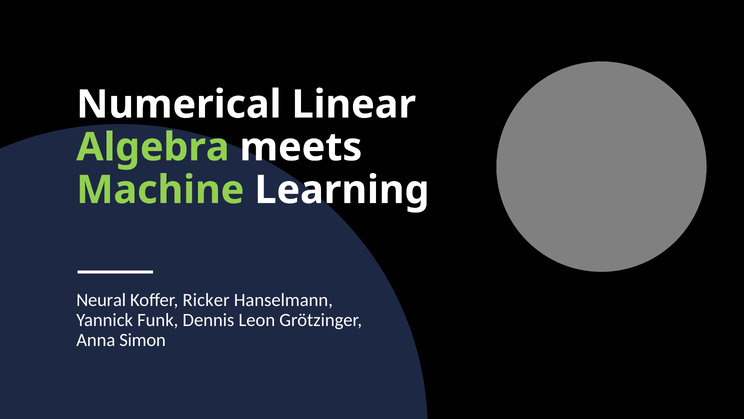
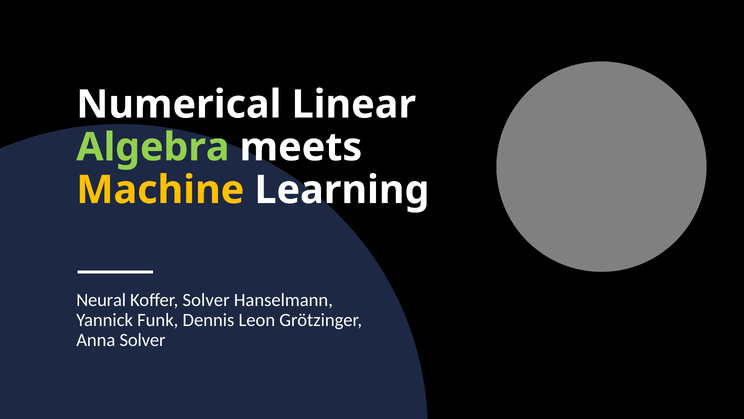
Machine colour: light green -> yellow (160, 190)
Koffer Ricker: Ricker -> Solver (206, 300)
Anna Simon: Simon -> Solver (143, 340)
